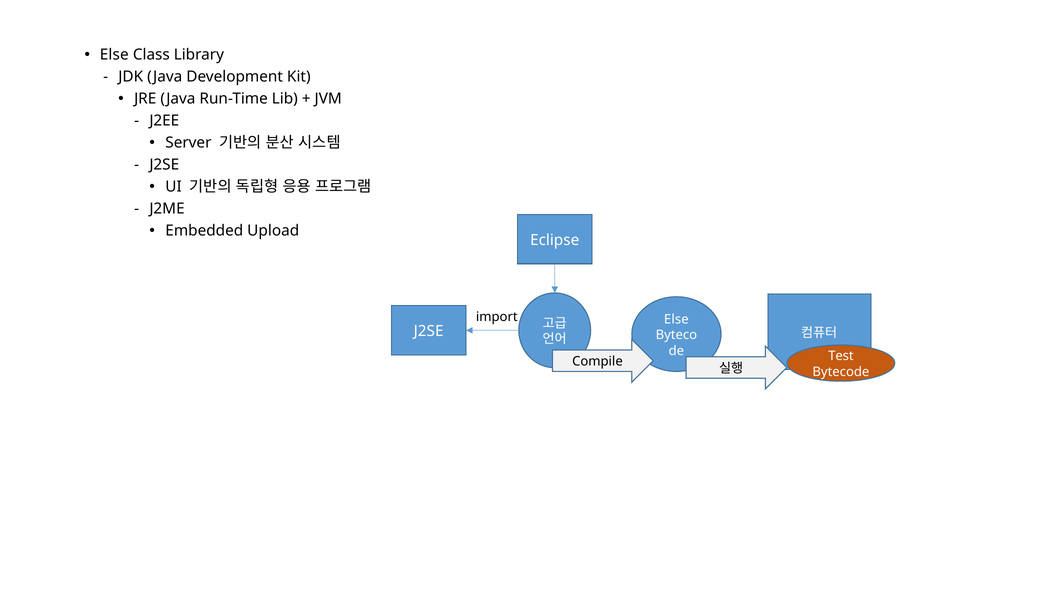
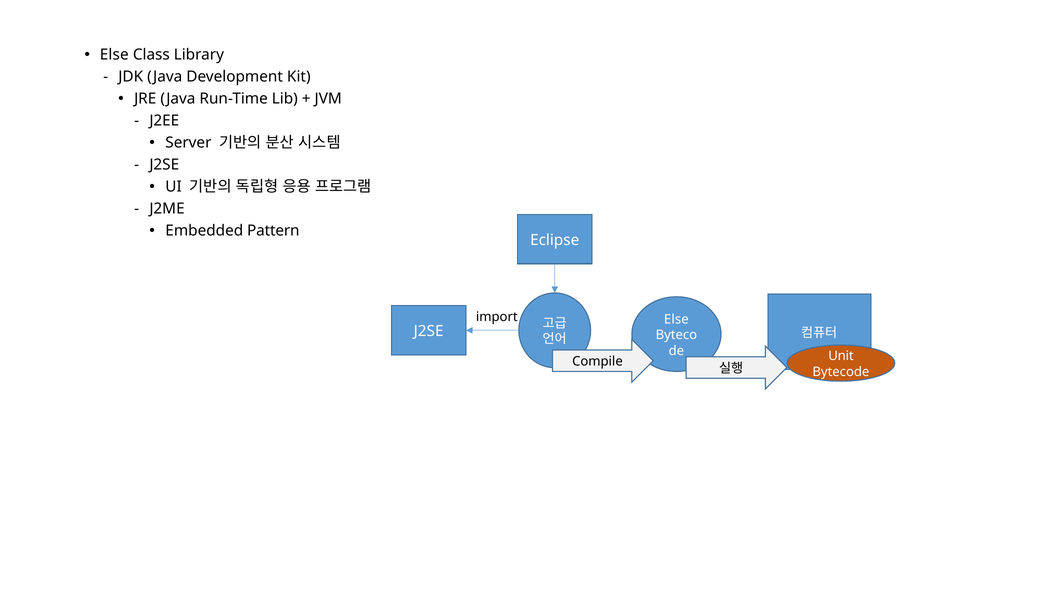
Upload: Upload -> Pattern (273, 231)
Test: Test -> Unit (841, 356)
